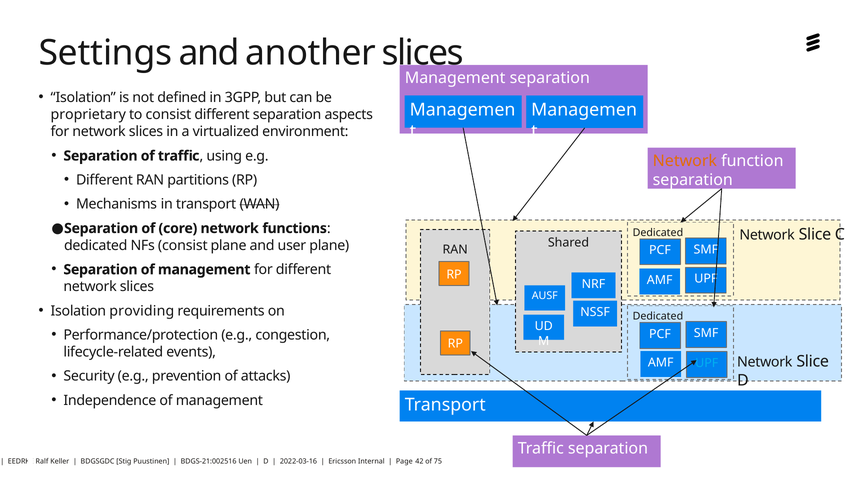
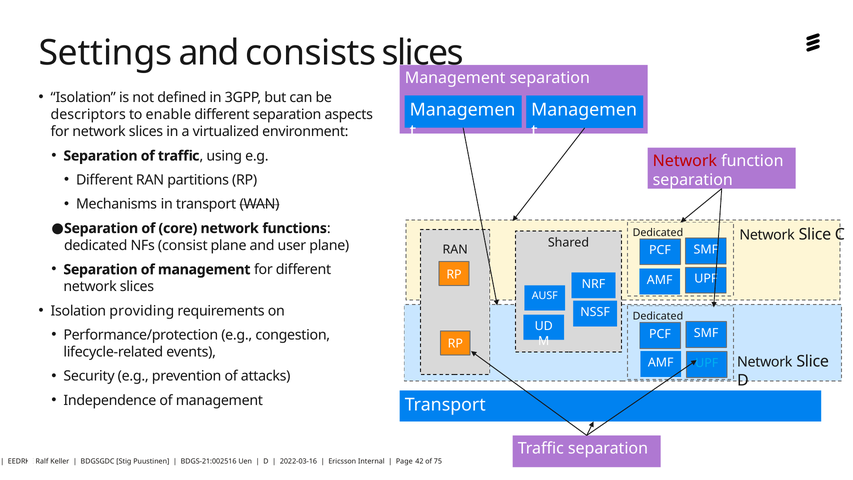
another: another -> consists (311, 53)
proprietary: proprietary -> descriptors (88, 115)
to consist: consist -> enable (168, 115)
Network colour: orange -> red (685, 161)
